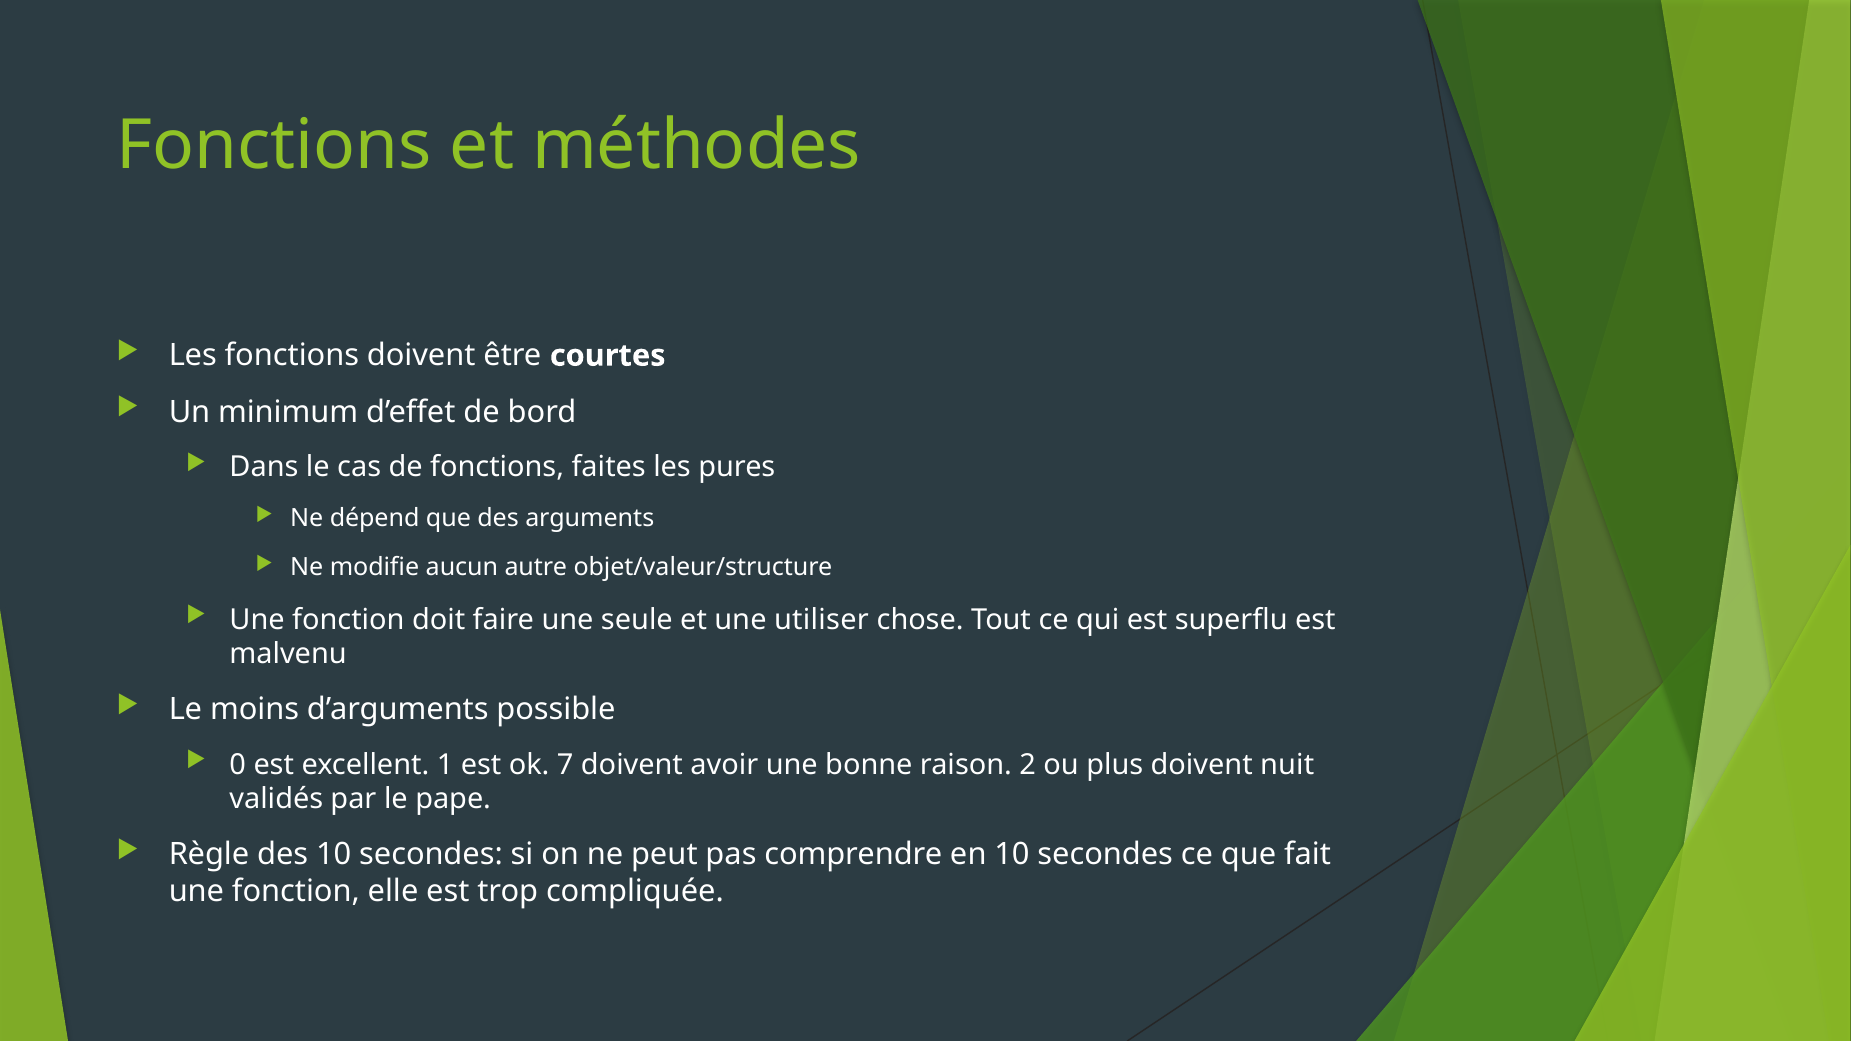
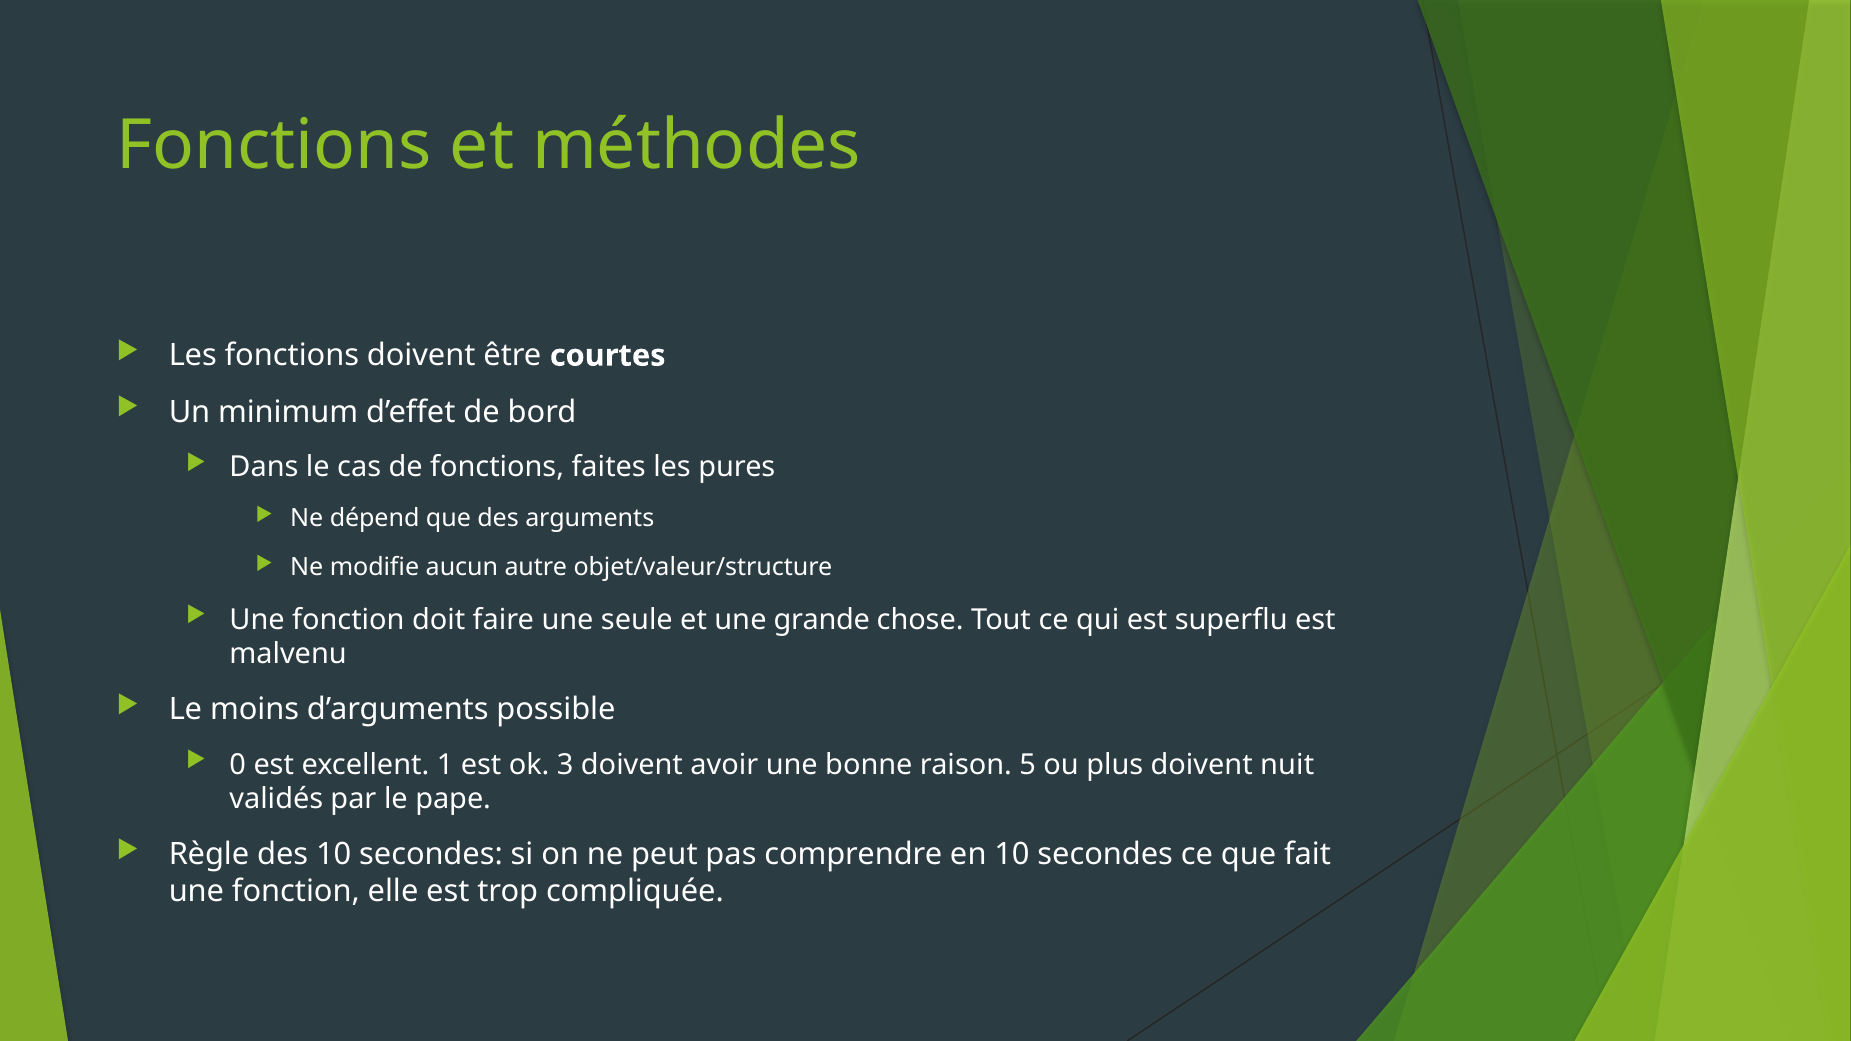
utiliser: utiliser -> grande (822, 620)
7: 7 -> 3 (565, 765)
2: 2 -> 5 (1028, 765)
